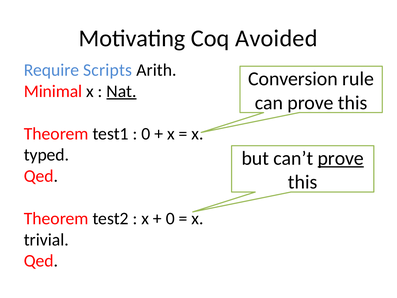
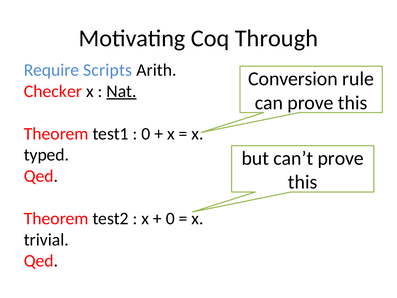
Avoided: Avoided -> Through (276, 38)
Minimal: Minimal -> Checker (53, 91)
prove underline: present -> none (341, 158)
